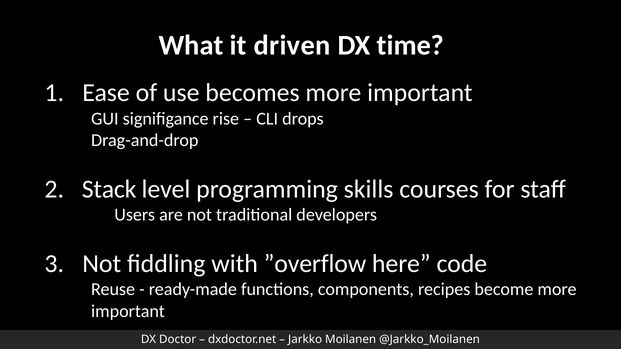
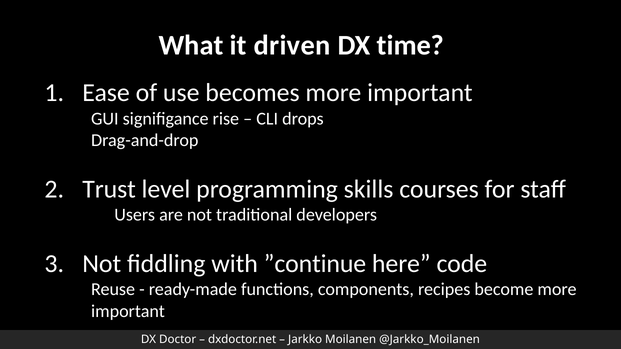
Stack: Stack -> Trust (109, 189)
”overflow: ”overflow -> ”continue (315, 264)
